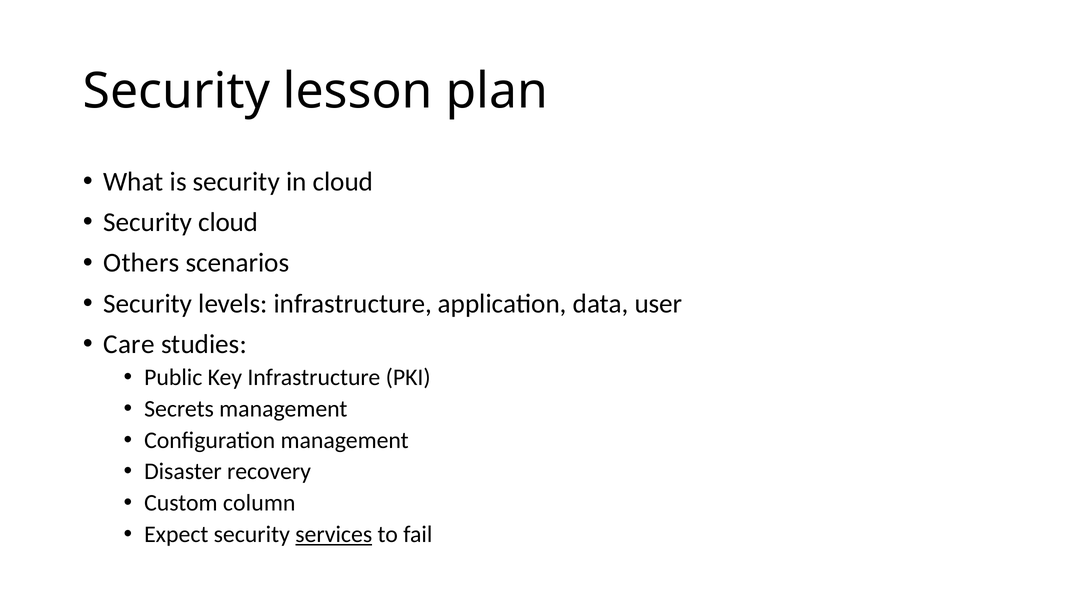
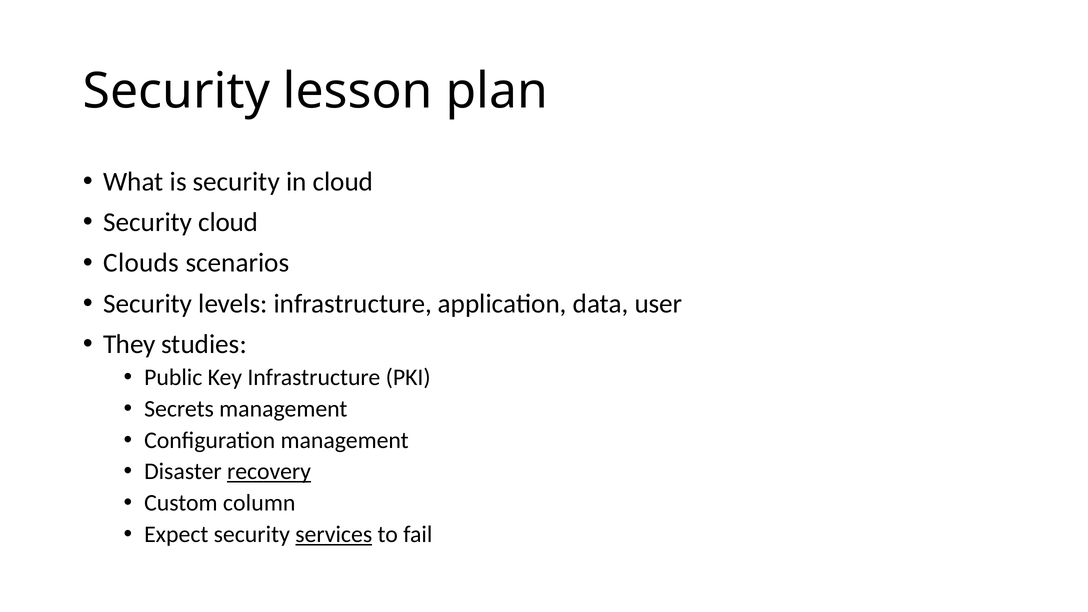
Others: Others -> Clouds (141, 263)
Care: Care -> They (129, 344)
recovery underline: none -> present (269, 472)
